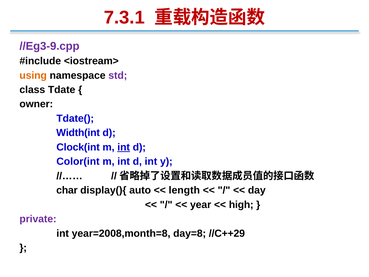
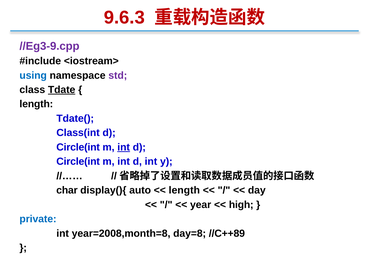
7.3.1: 7.3.1 -> 9.6.3 (124, 18)
using colour: orange -> blue (33, 75)
Tdate underline: none -> present (62, 90)
owner: owner -> length (36, 104)
Width(int: Width(int -> Class(int (78, 133)
Clock(int: Clock(int -> Circle(int (78, 147)
Color(int: Color(int -> Circle(int (78, 161)
private colour: purple -> blue (38, 219)
//C++29: //C++29 -> //C++89 (227, 233)
